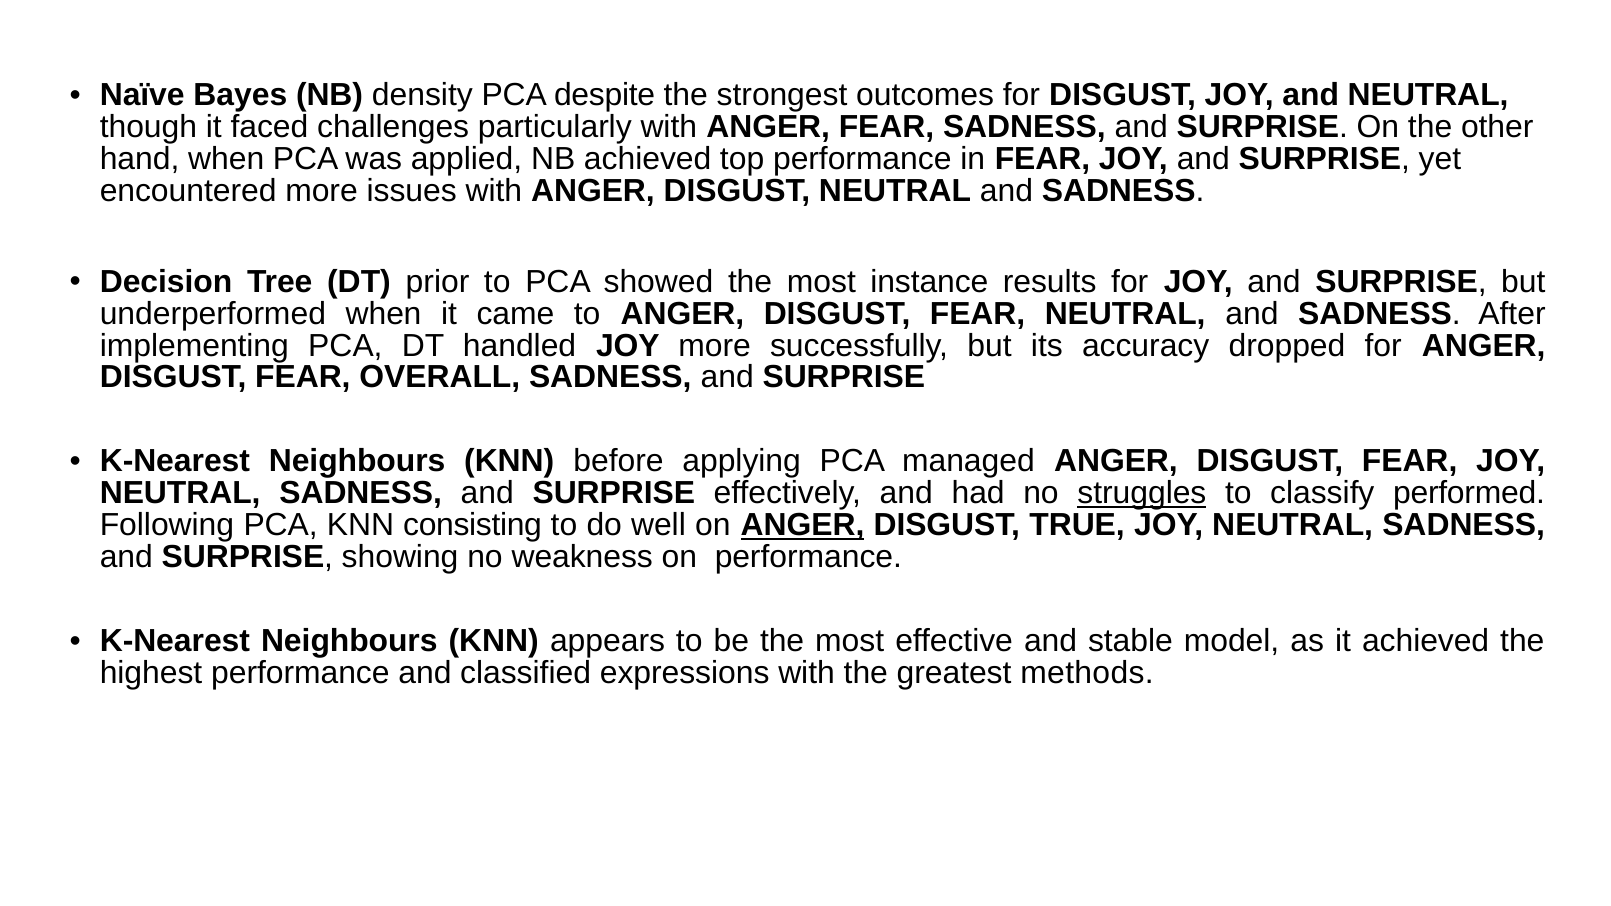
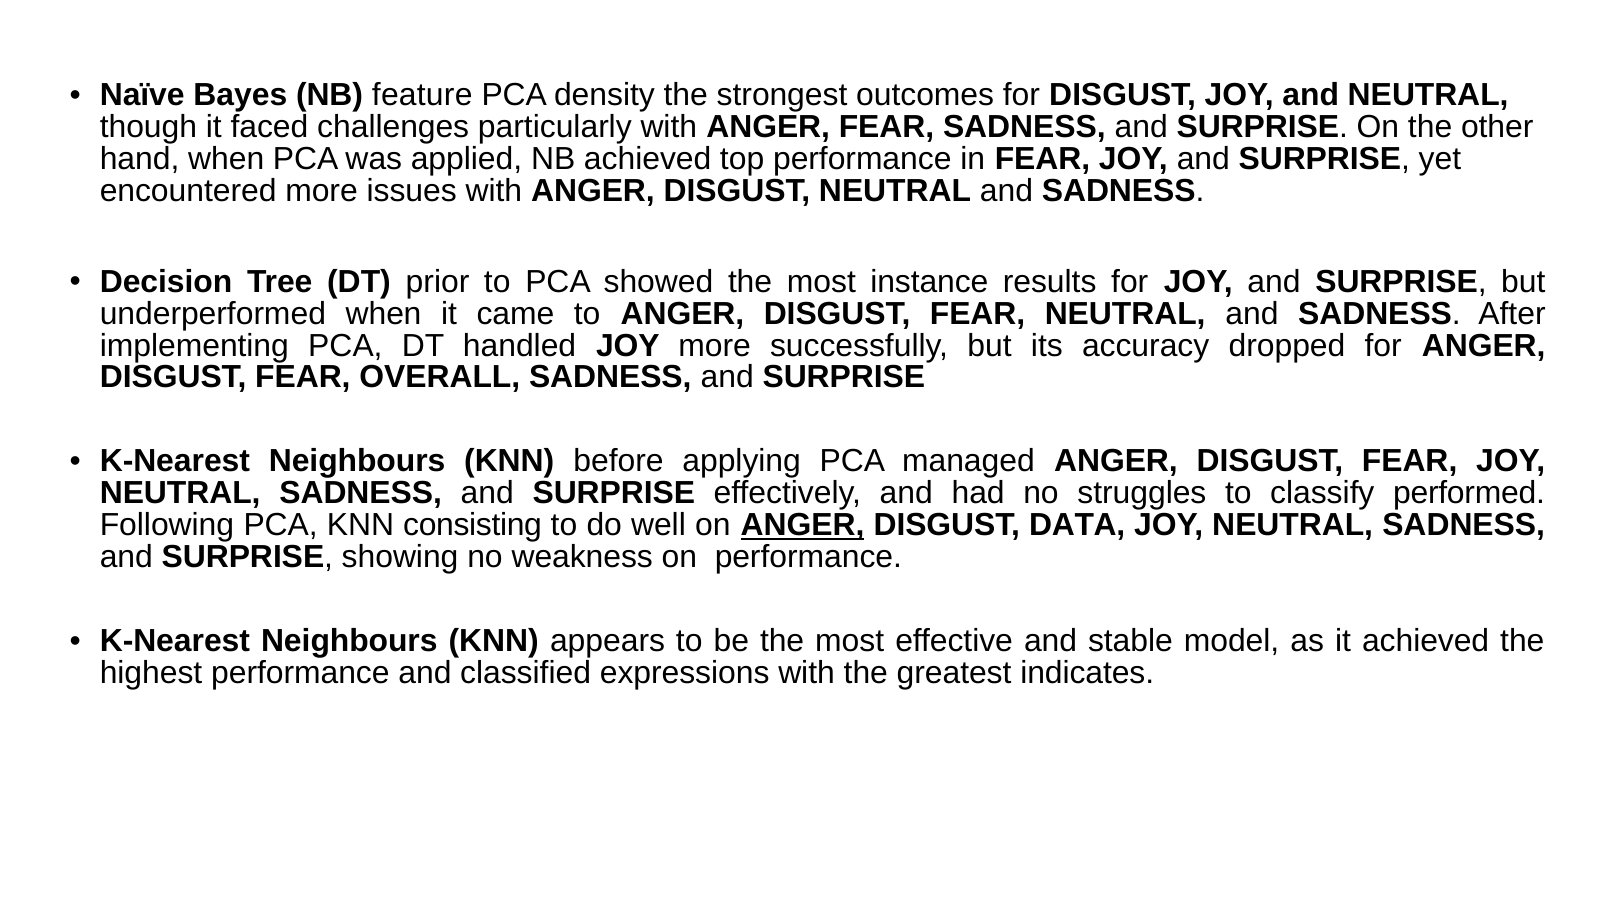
density: density -> feature (422, 95)
despite: despite -> density (604, 95)
struggles underline: present -> none (1142, 493)
TRUE: TRUE -> DATA (1077, 525)
methods: methods -> indicates (1087, 673)
